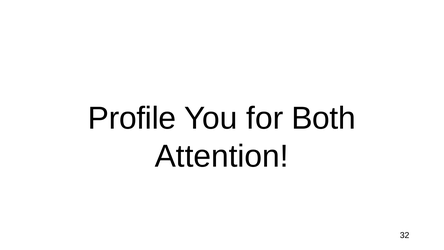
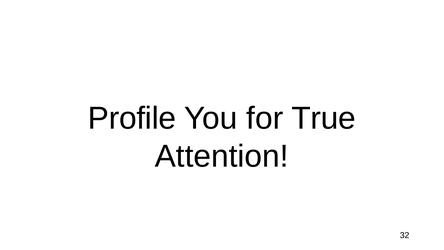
Both: Both -> True (324, 118)
